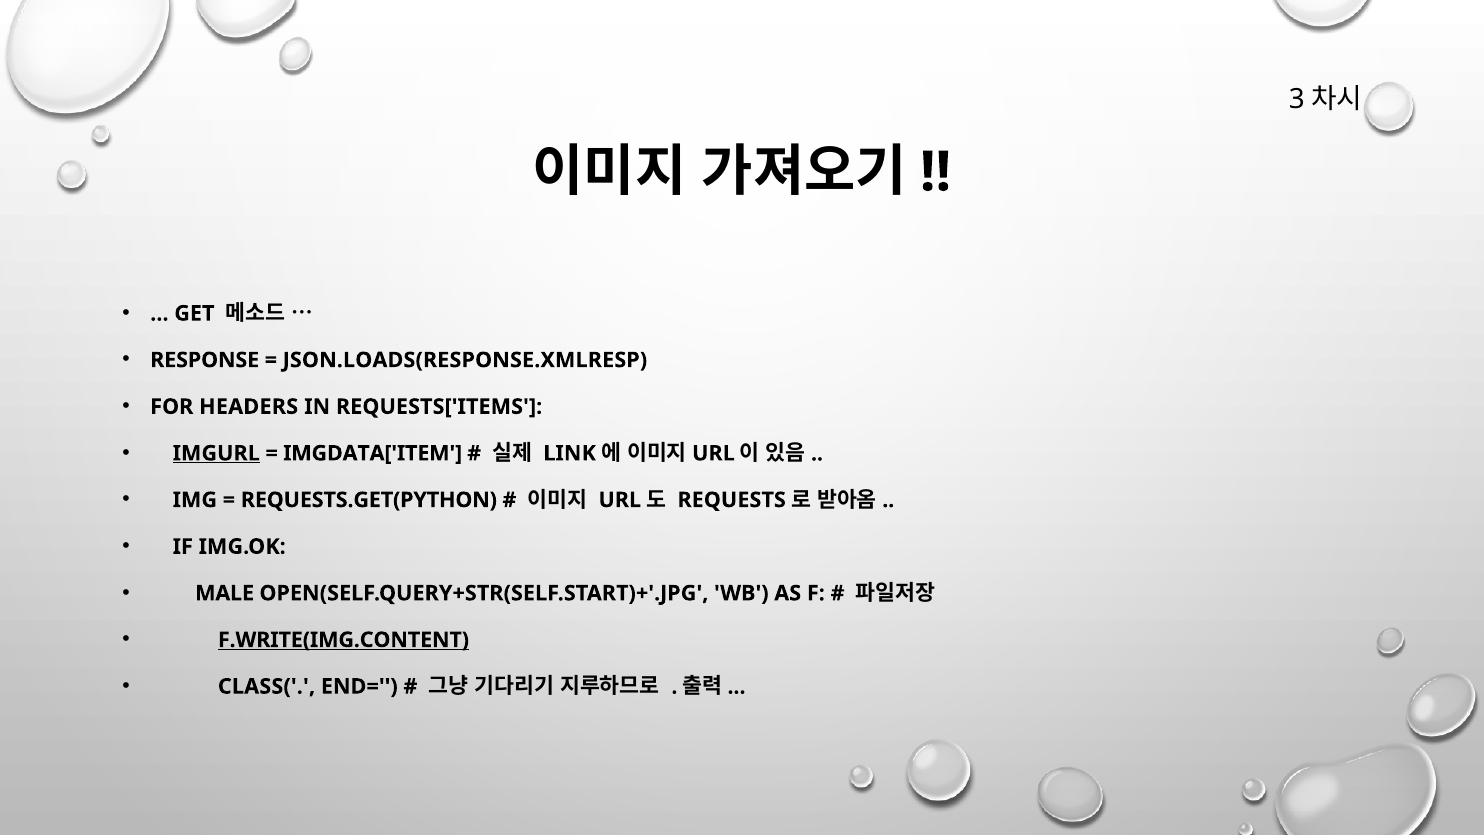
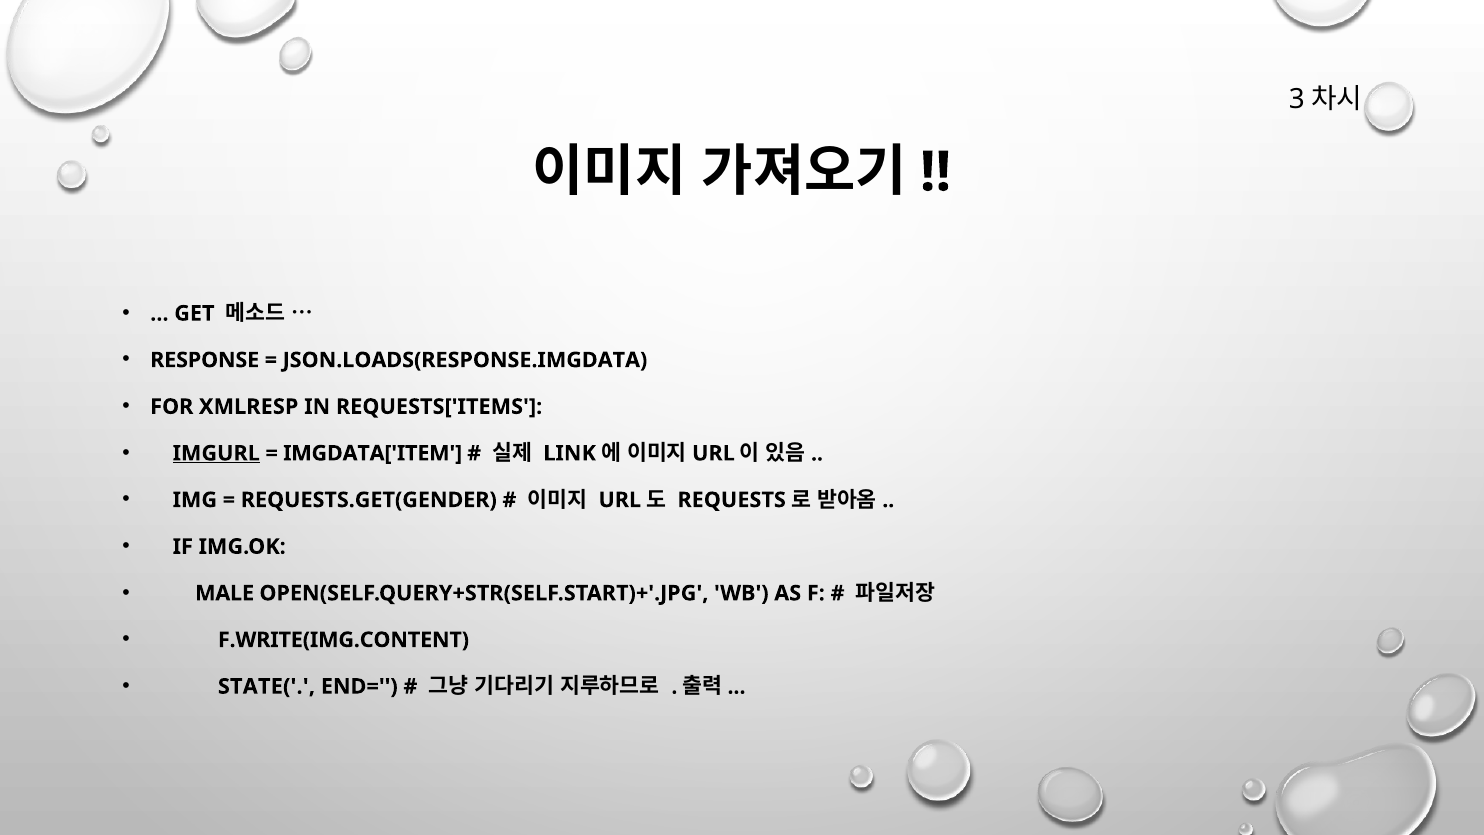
JSON.LOADS(RESPONSE.XMLRESP: JSON.LOADS(RESPONSE.XMLRESP -> JSON.LOADS(RESPONSE.IMGDATA (465, 360)
HEADERS: HEADERS -> XMLRESP (249, 407)
REQUESTS.GET(PYTHON: REQUESTS.GET(PYTHON -> REQUESTS.GET(GENDER (369, 500)
F.WRITE(IMG.CONTENT underline: present -> none (343, 640)
CLASS(: CLASS( -> STATE( (266, 686)
